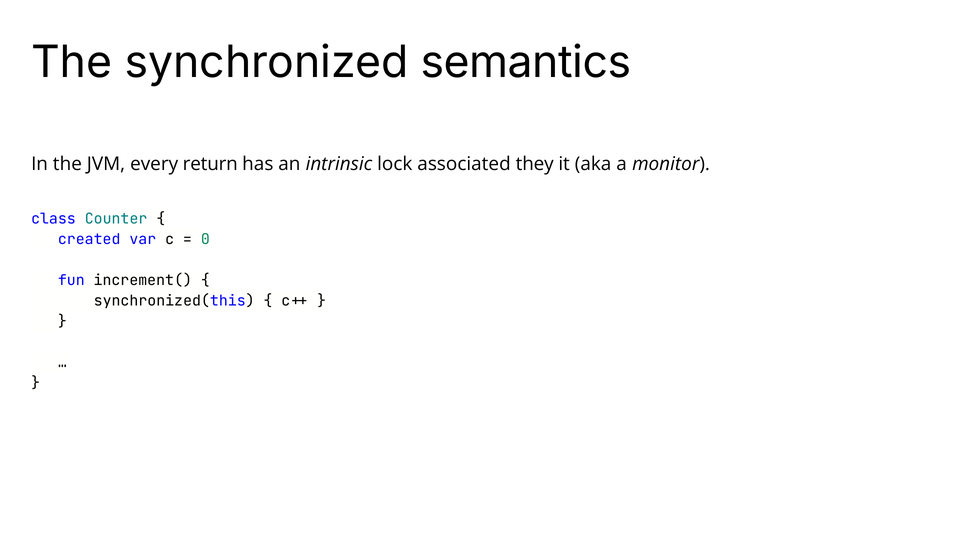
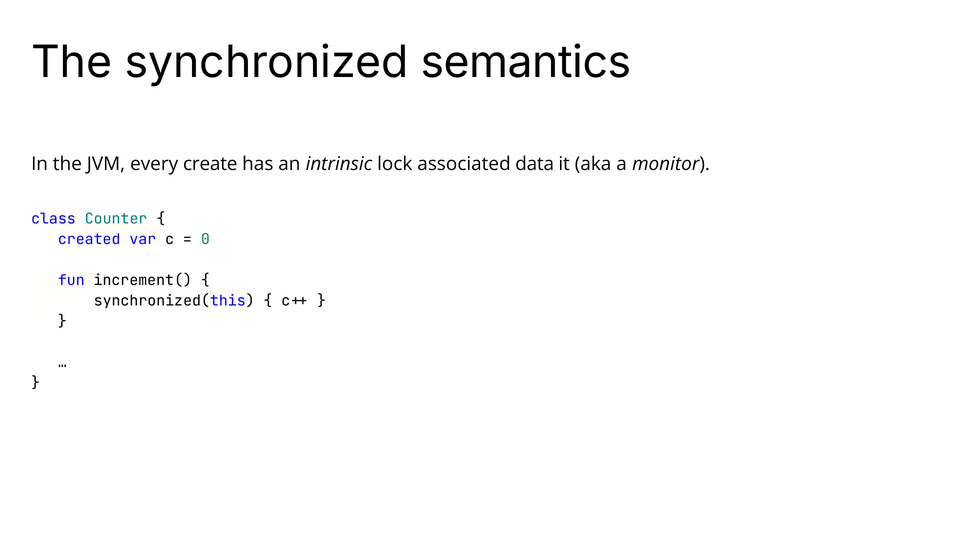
return: return -> create (210, 164)
they: they -> data (535, 164)
